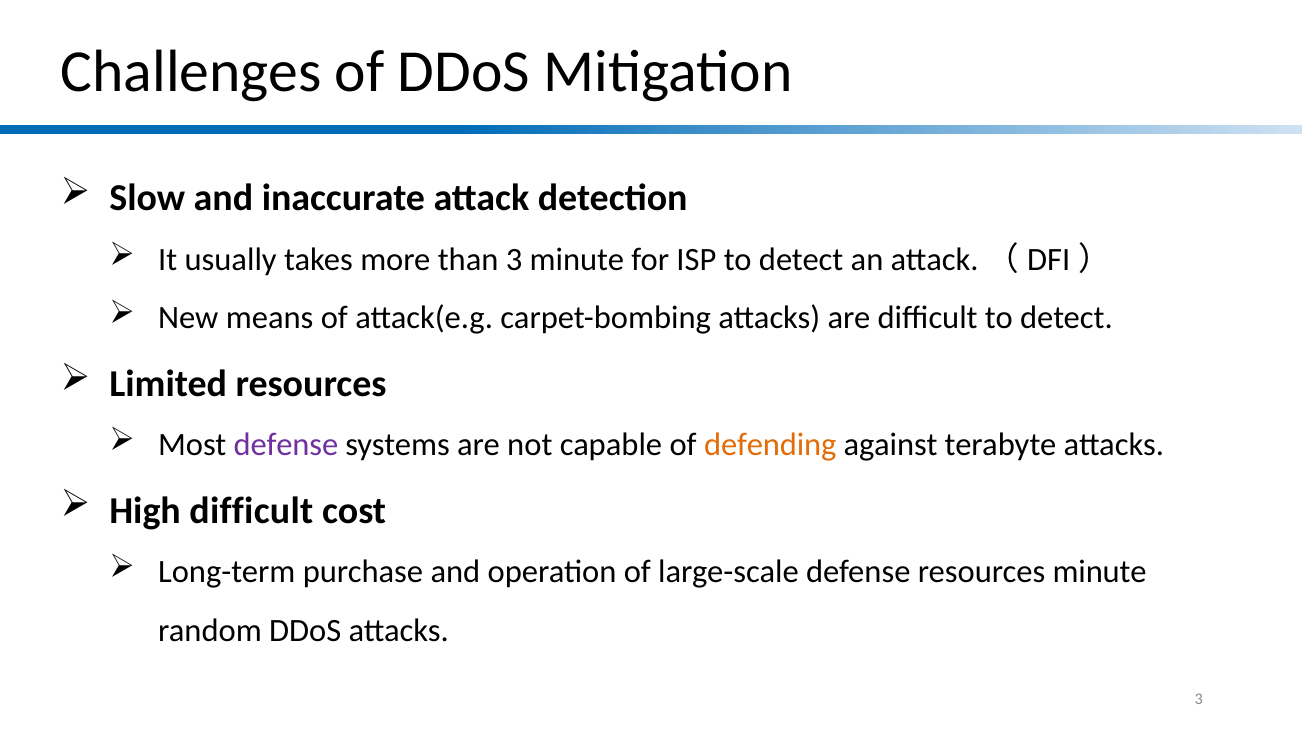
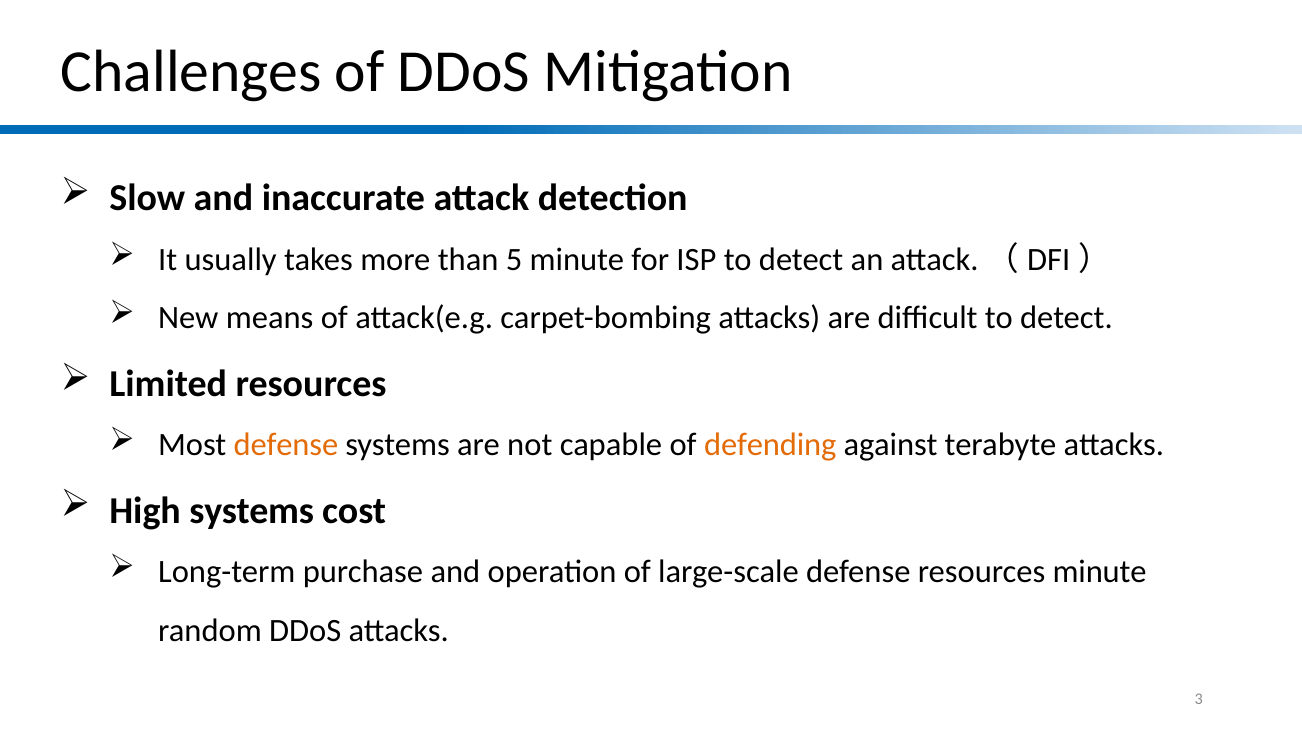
than 3: 3 -> 5 (514, 260)
defense colour: purple -> orange (286, 445)
High difficult: difficult -> systems (252, 511)
